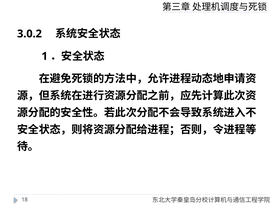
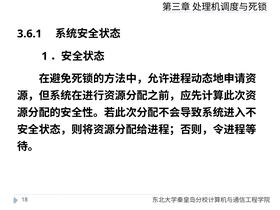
3.0.2: 3.0.2 -> 3.6.1 (29, 34)
